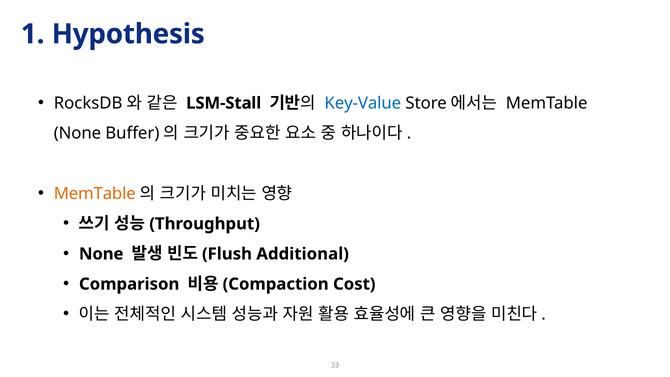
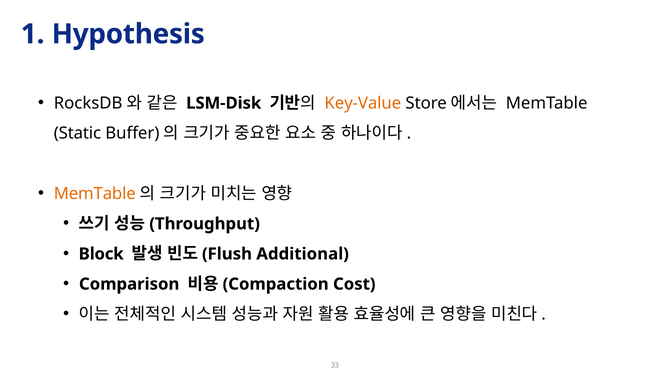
LSM-Stall: LSM-Stall -> LSM-Disk (224, 103)
Key-Value colour: blue -> orange (363, 103)
None: None -> Static (77, 133)
None: None -> Block (101, 254)
